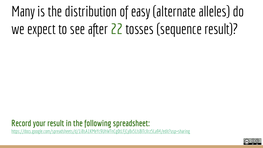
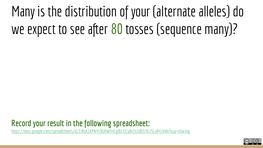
of easy: easy -> your (141, 12)
22: 22 -> 80 (117, 29)
sequence result: result -> many (221, 29)
